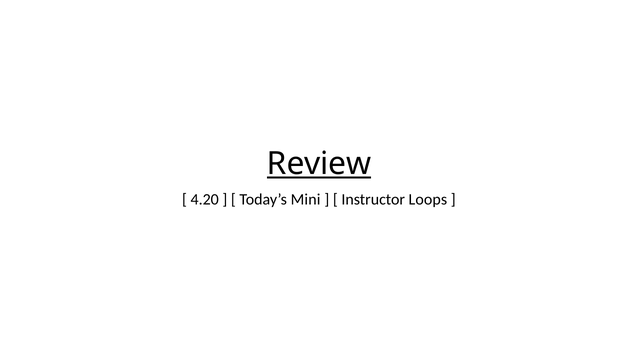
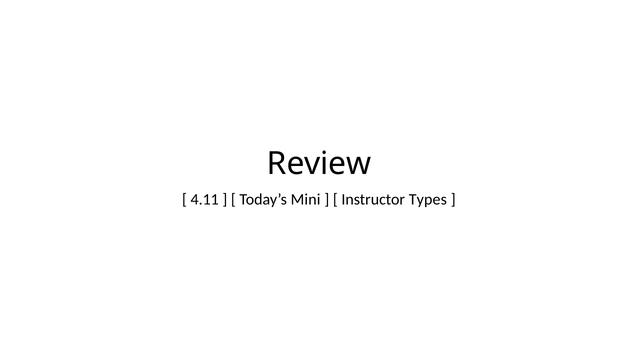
Review underline: present -> none (319, 164)
4.20: 4.20 -> 4.11 (205, 199)
Loops: Loops -> Types (428, 199)
